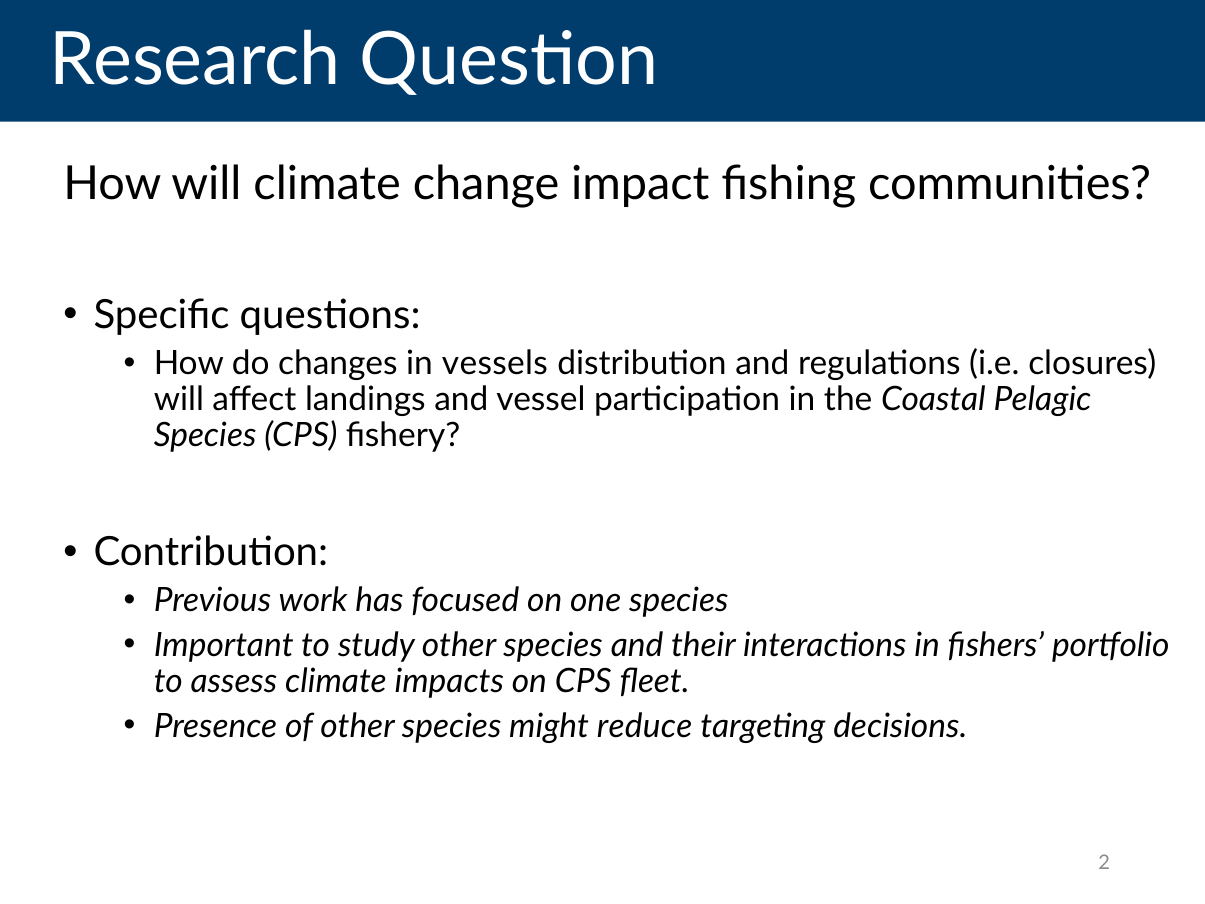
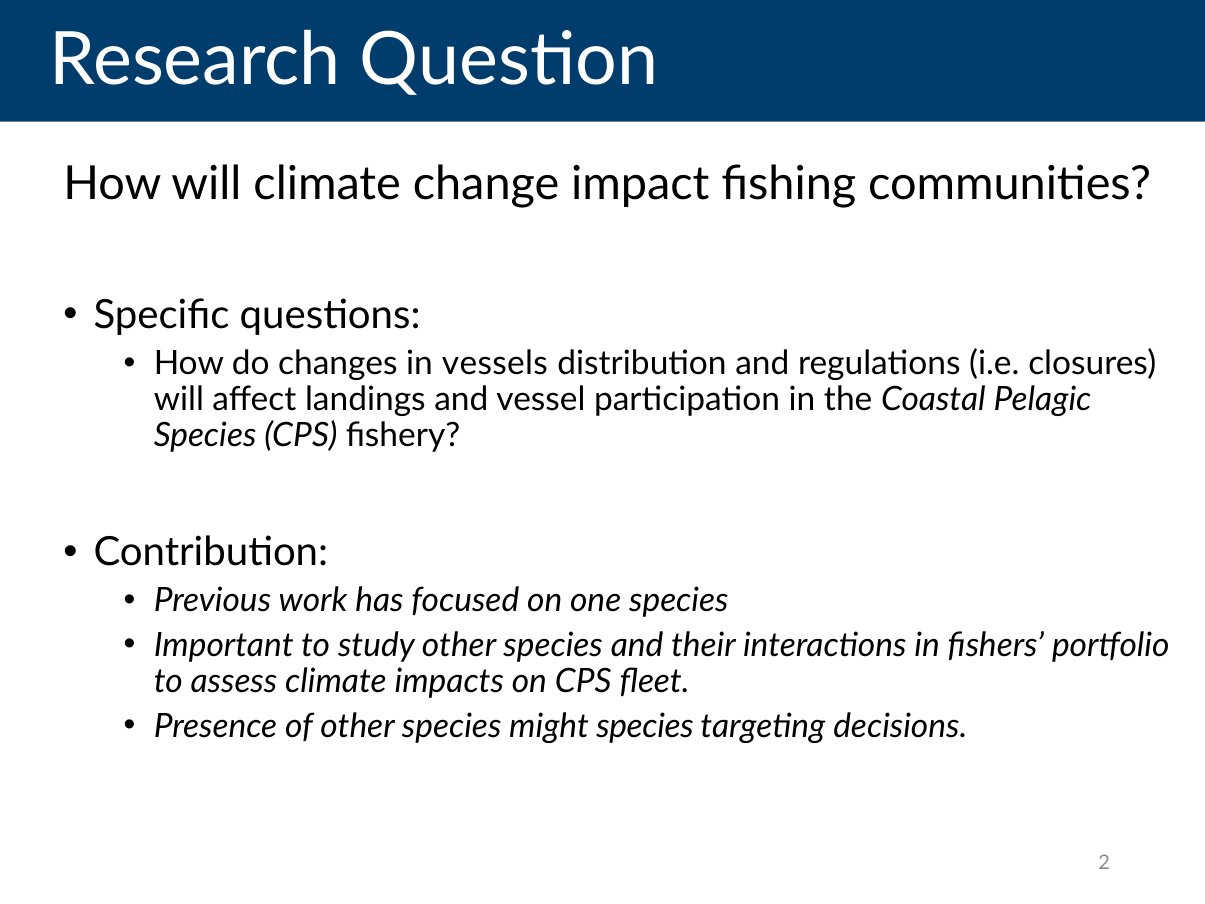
might reduce: reduce -> species (645, 726)
